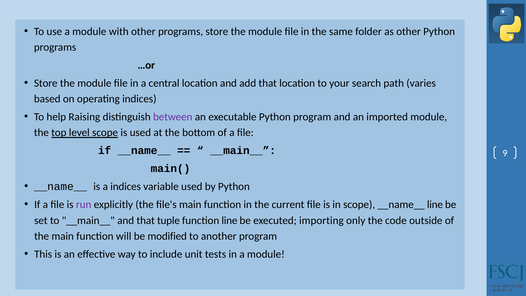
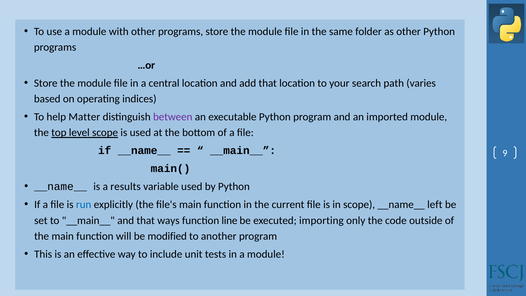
Raising: Raising -> Matter (84, 117)
a indices: indices -> results (126, 187)
run colour: purple -> blue (84, 205)
__name__ line: line -> left (435, 205)
tuple: tuple -> ways (168, 220)
